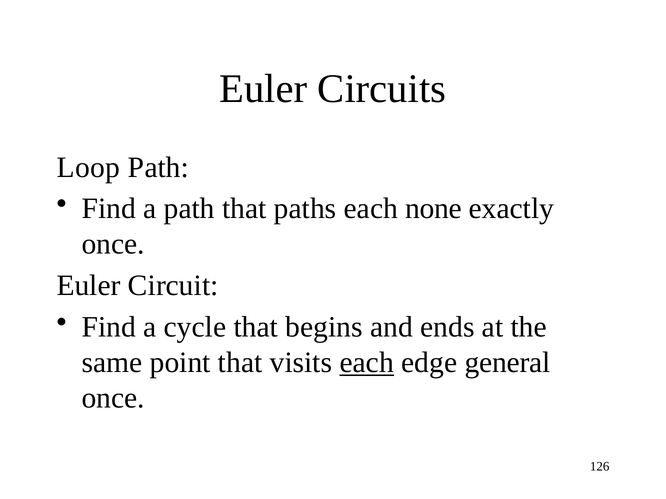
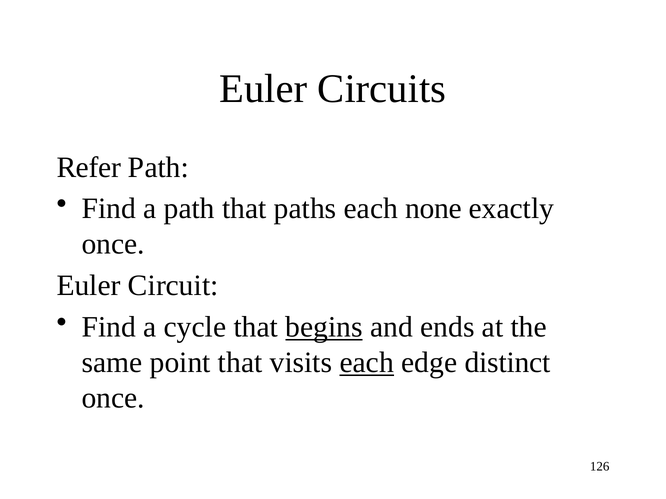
Loop: Loop -> Refer (89, 167)
begins underline: none -> present (324, 327)
general: general -> distinct (507, 363)
